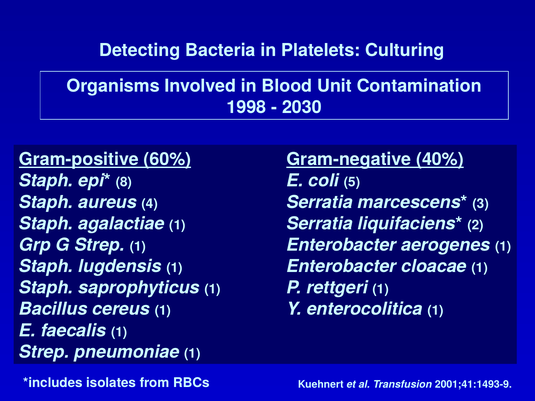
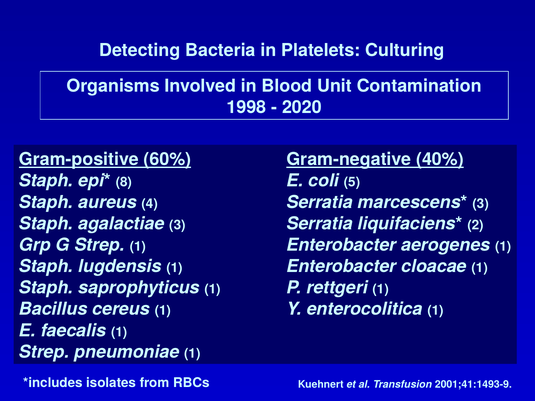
2030: 2030 -> 2020 (302, 107)
agalactiae 1: 1 -> 3 (177, 225)
